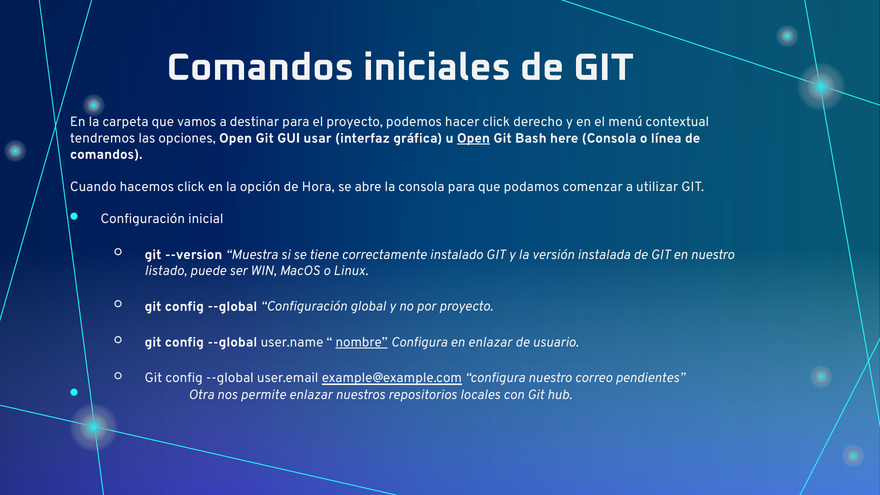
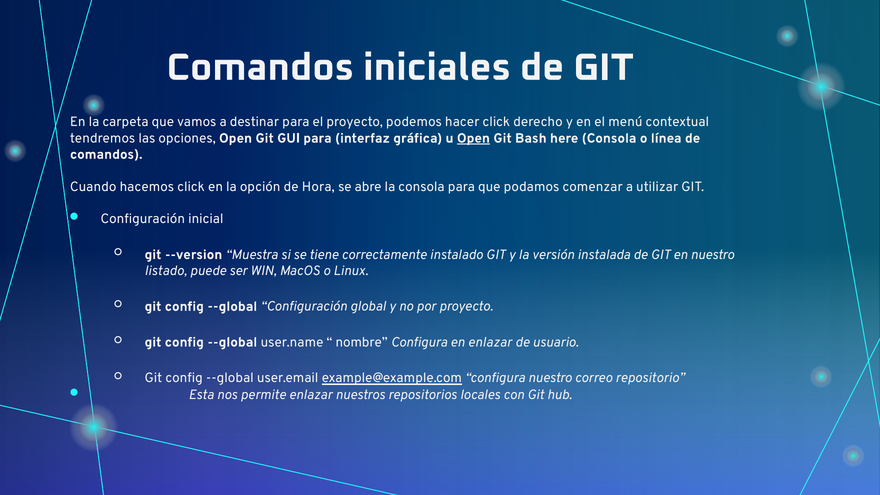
GUI usar: usar -> para (317, 138)
nombre underline: present -> none (362, 342)
pendientes: pendientes -> repositorio (650, 378)
Otra: Otra -> Esta (201, 395)
